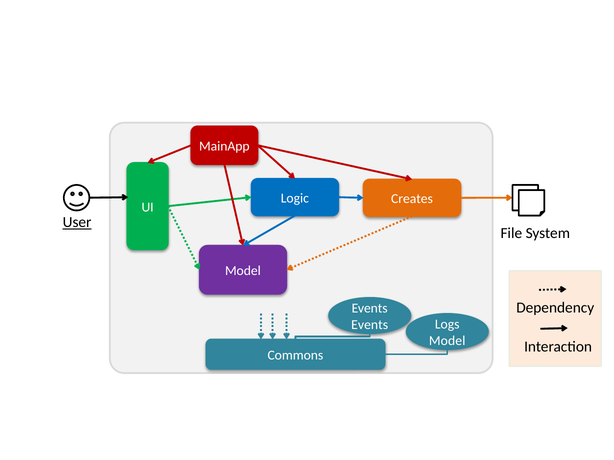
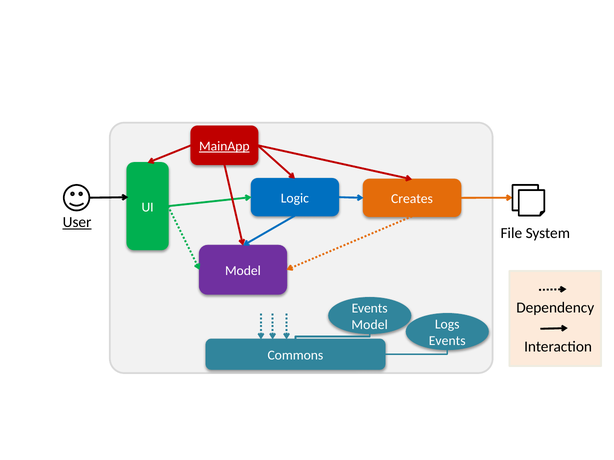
MainApp underline: none -> present (224, 146)
Events: Events -> Model (370, 325)
Model: Model -> Events (447, 341)
